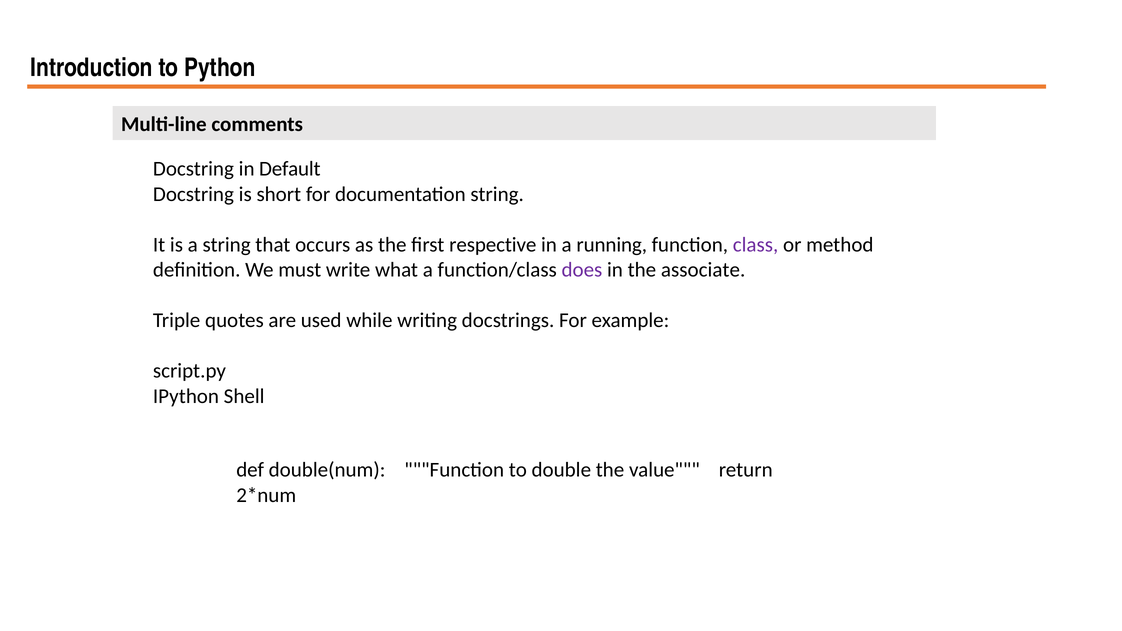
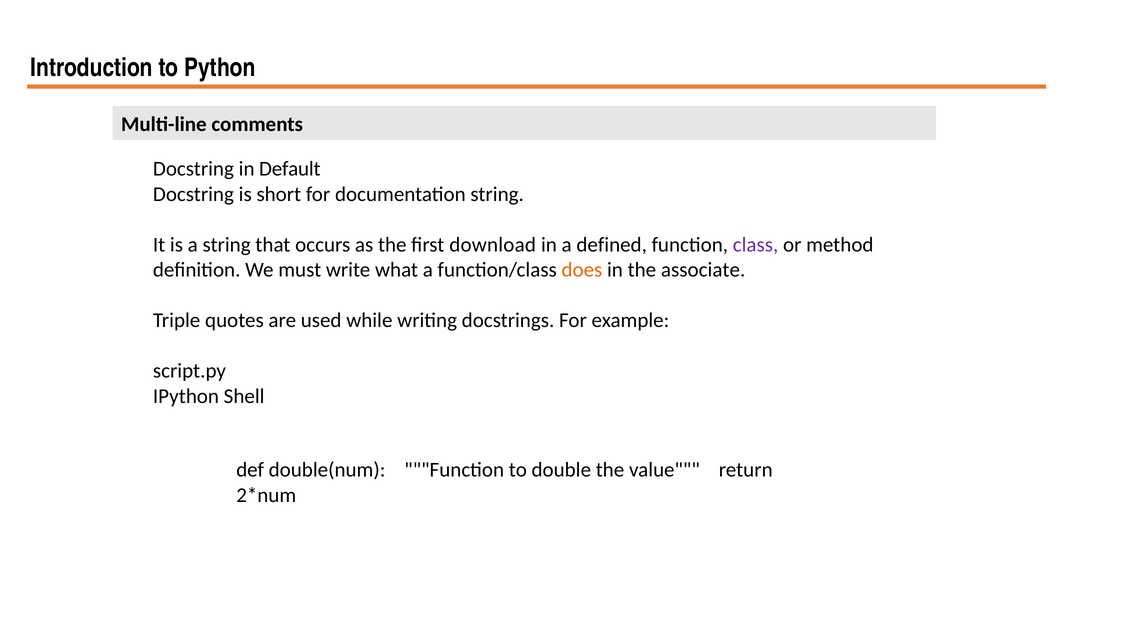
respective: respective -> download (493, 245)
running: running -> defined (612, 245)
does colour: purple -> orange (582, 270)
